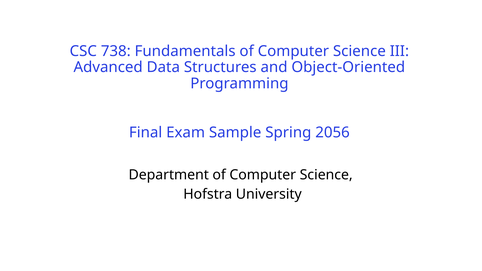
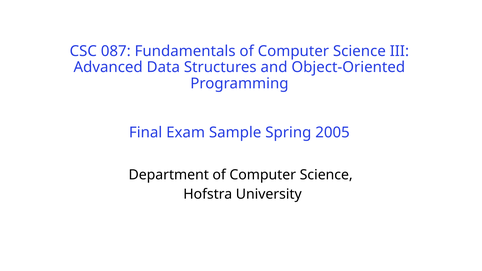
738: 738 -> 087 (116, 51)
2056: 2056 -> 2005 (333, 132)
